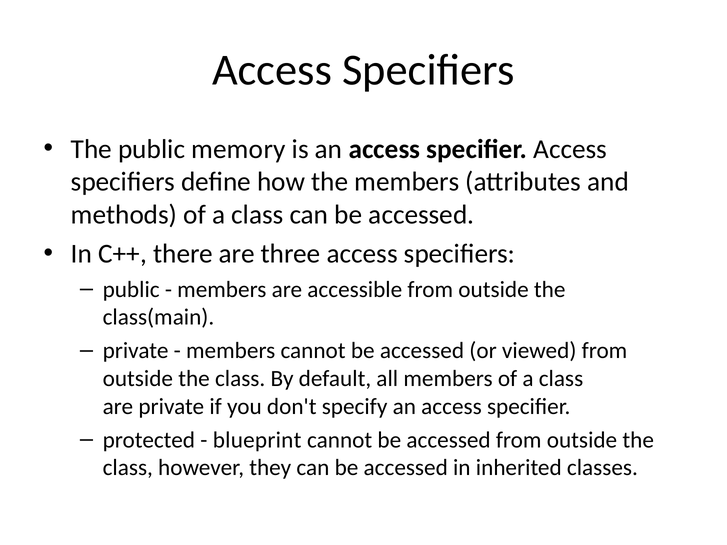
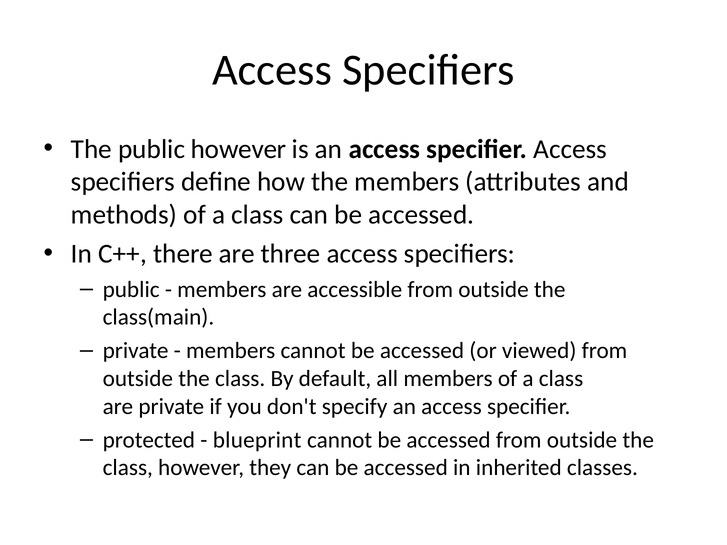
public memory: memory -> however (239, 149)
